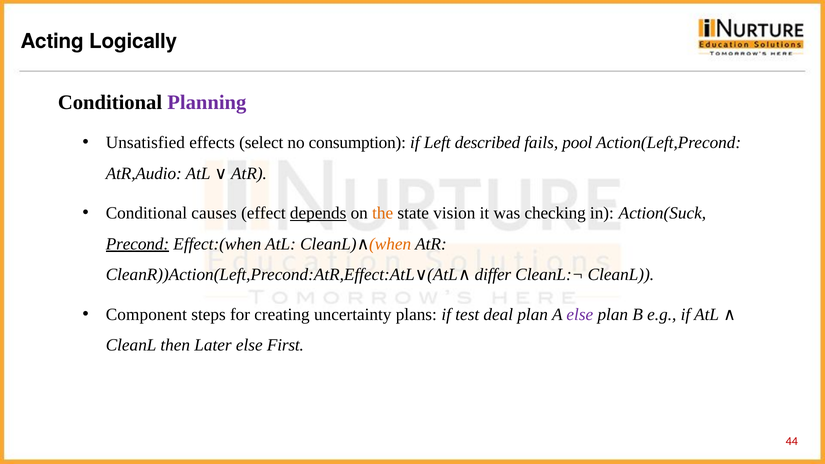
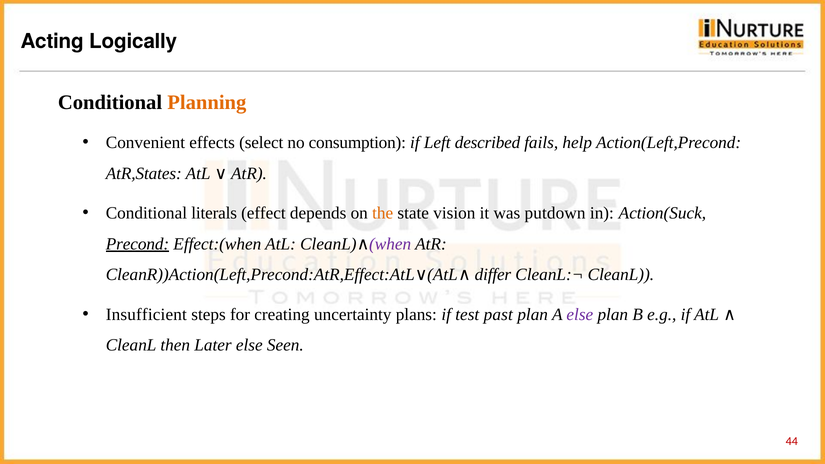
Planning colour: purple -> orange (207, 102)
Unsatisfied: Unsatisfied -> Convenient (145, 142)
pool: pool -> help (577, 142)
AtR,Audio: AtR,Audio -> AtR,States (144, 173)
causes: causes -> literals (214, 213)
depends underline: present -> none (318, 213)
checking: checking -> putdown (555, 213)
when colour: orange -> purple (390, 244)
Component: Component -> Insufficient (146, 314)
deal: deal -> past (498, 314)
First: First -> Seen (285, 345)
